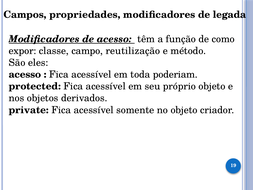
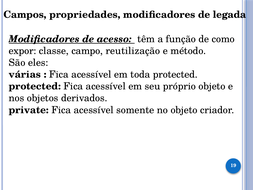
acesso: acesso -> várias (25, 74)
toda poderiam: poderiam -> protected (175, 74)
